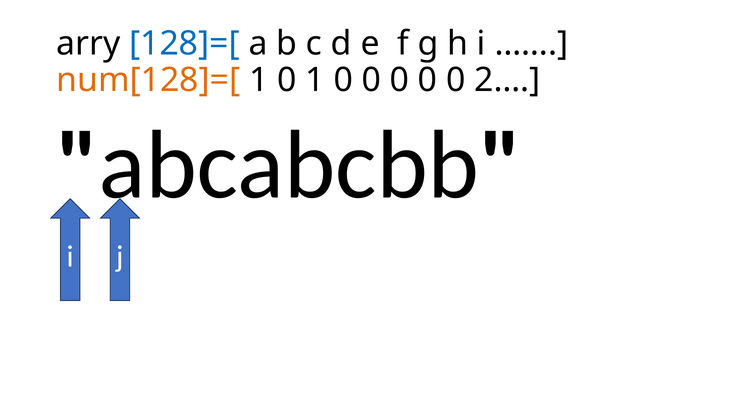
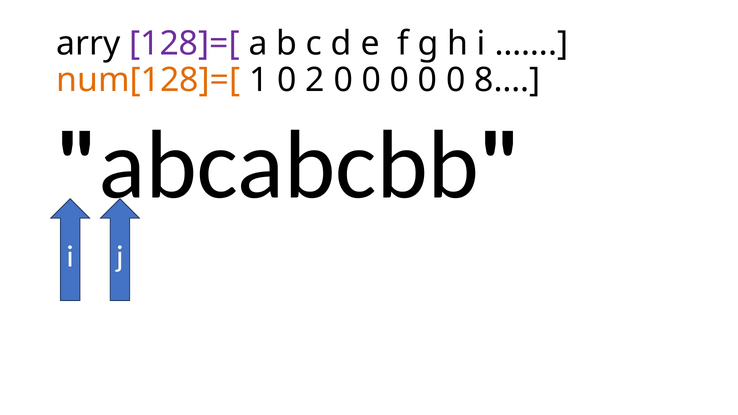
128]=[ colour: blue -> purple (185, 44)
0 1: 1 -> 2 (315, 80)
2…: 2… -> 8… (507, 80)
